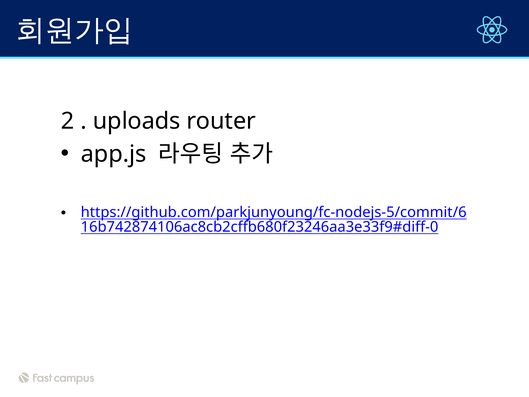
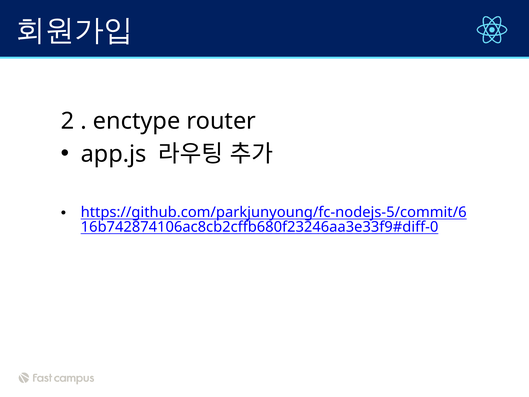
uploads: uploads -> enctype (137, 121)
